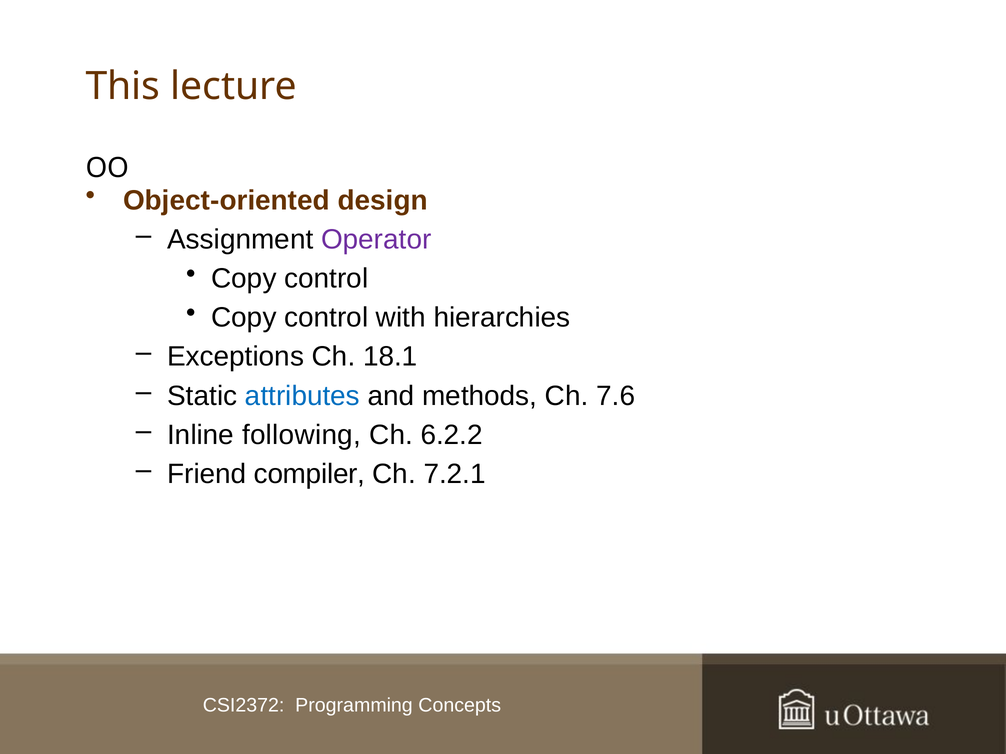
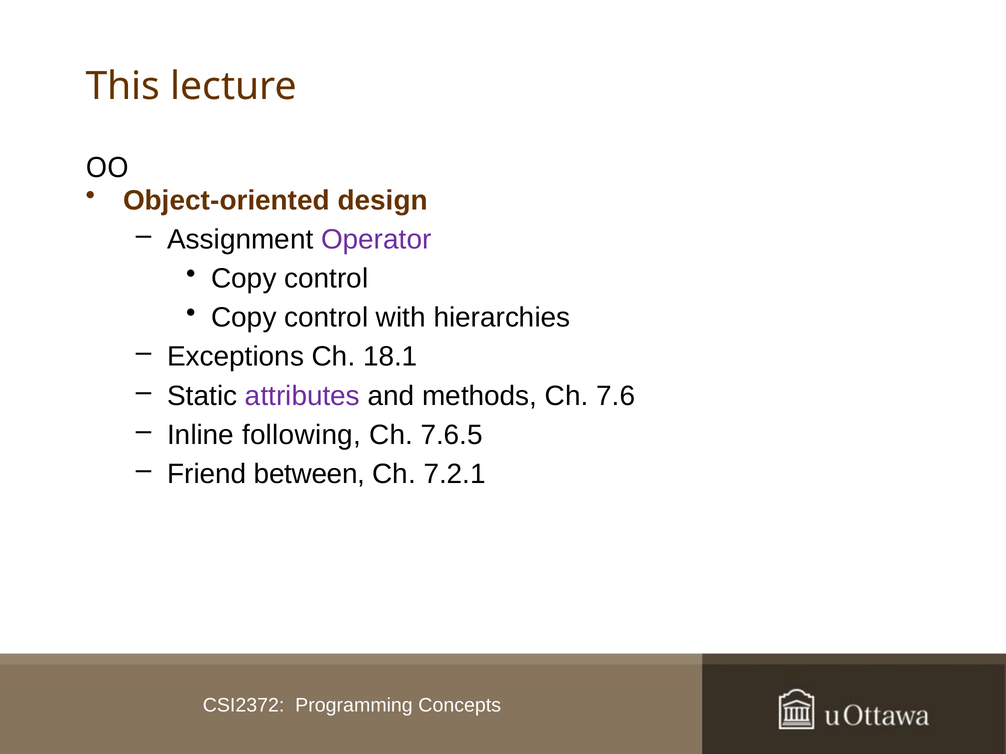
attributes colour: blue -> purple (302, 396)
6.2.2: 6.2.2 -> 7.6.5 (452, 435)
compiler: compiler -> between (309, 474)
